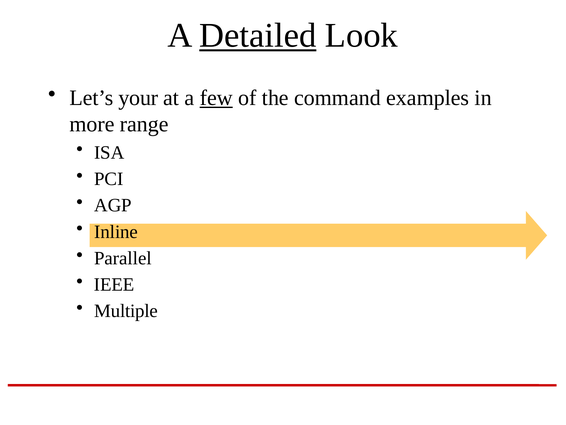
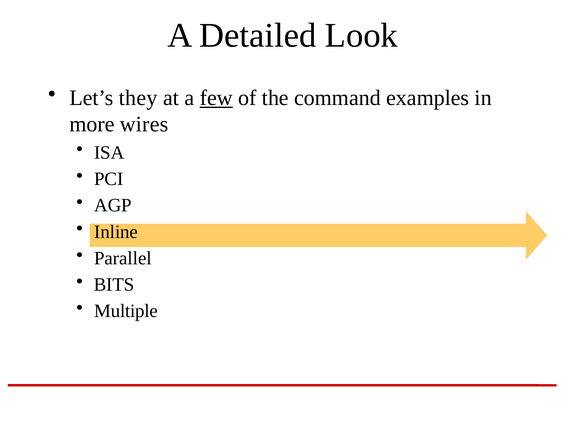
Detailed underline: present -> none (258, 35)
your: your -> they (138, 98)
range: range -> wires (144, 124)
IEEE: IEEE -> BITS (114, 284)
